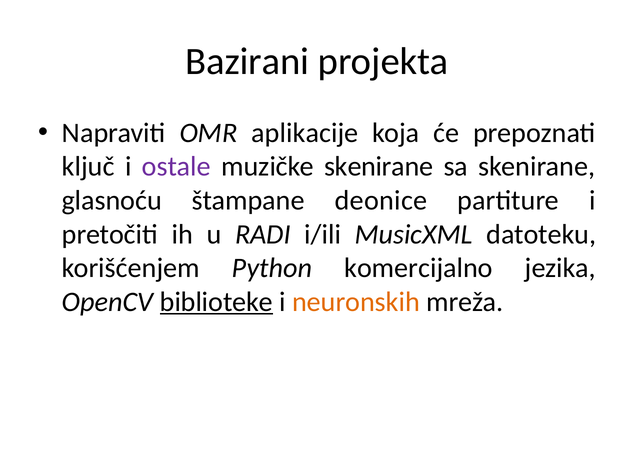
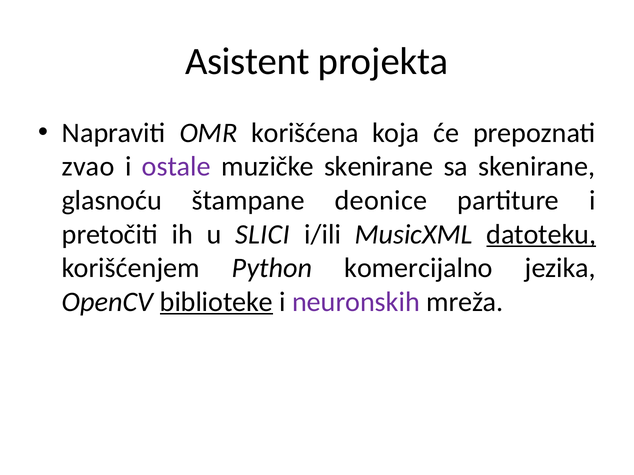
Bazirani: Bazirani -> Asistent (247, 61)
aplikacije: aplikacije -> korišćena (305, 133)
ključ: ključ -> zvao (88, 167)
RADI: RADI -> SLICI (263, 234)
datoteku underline: none -> present (541, 234)
neuronskih colour: orange -> purple (356, 302)
